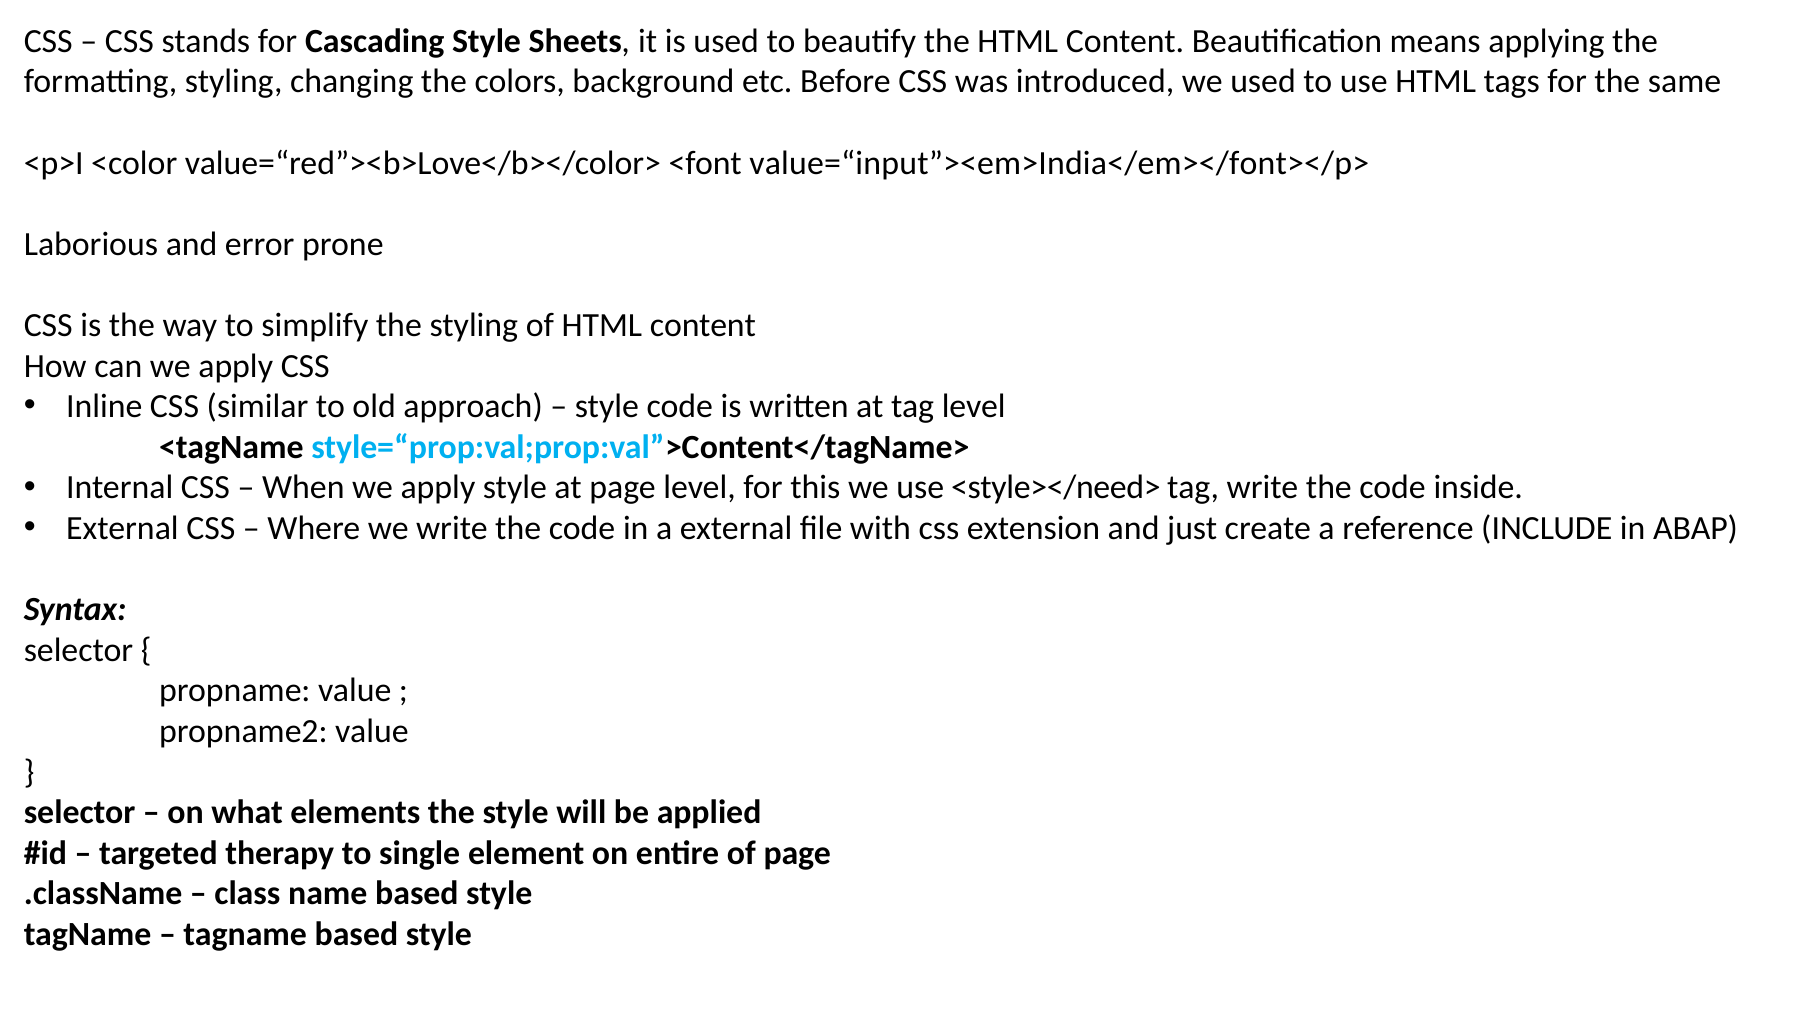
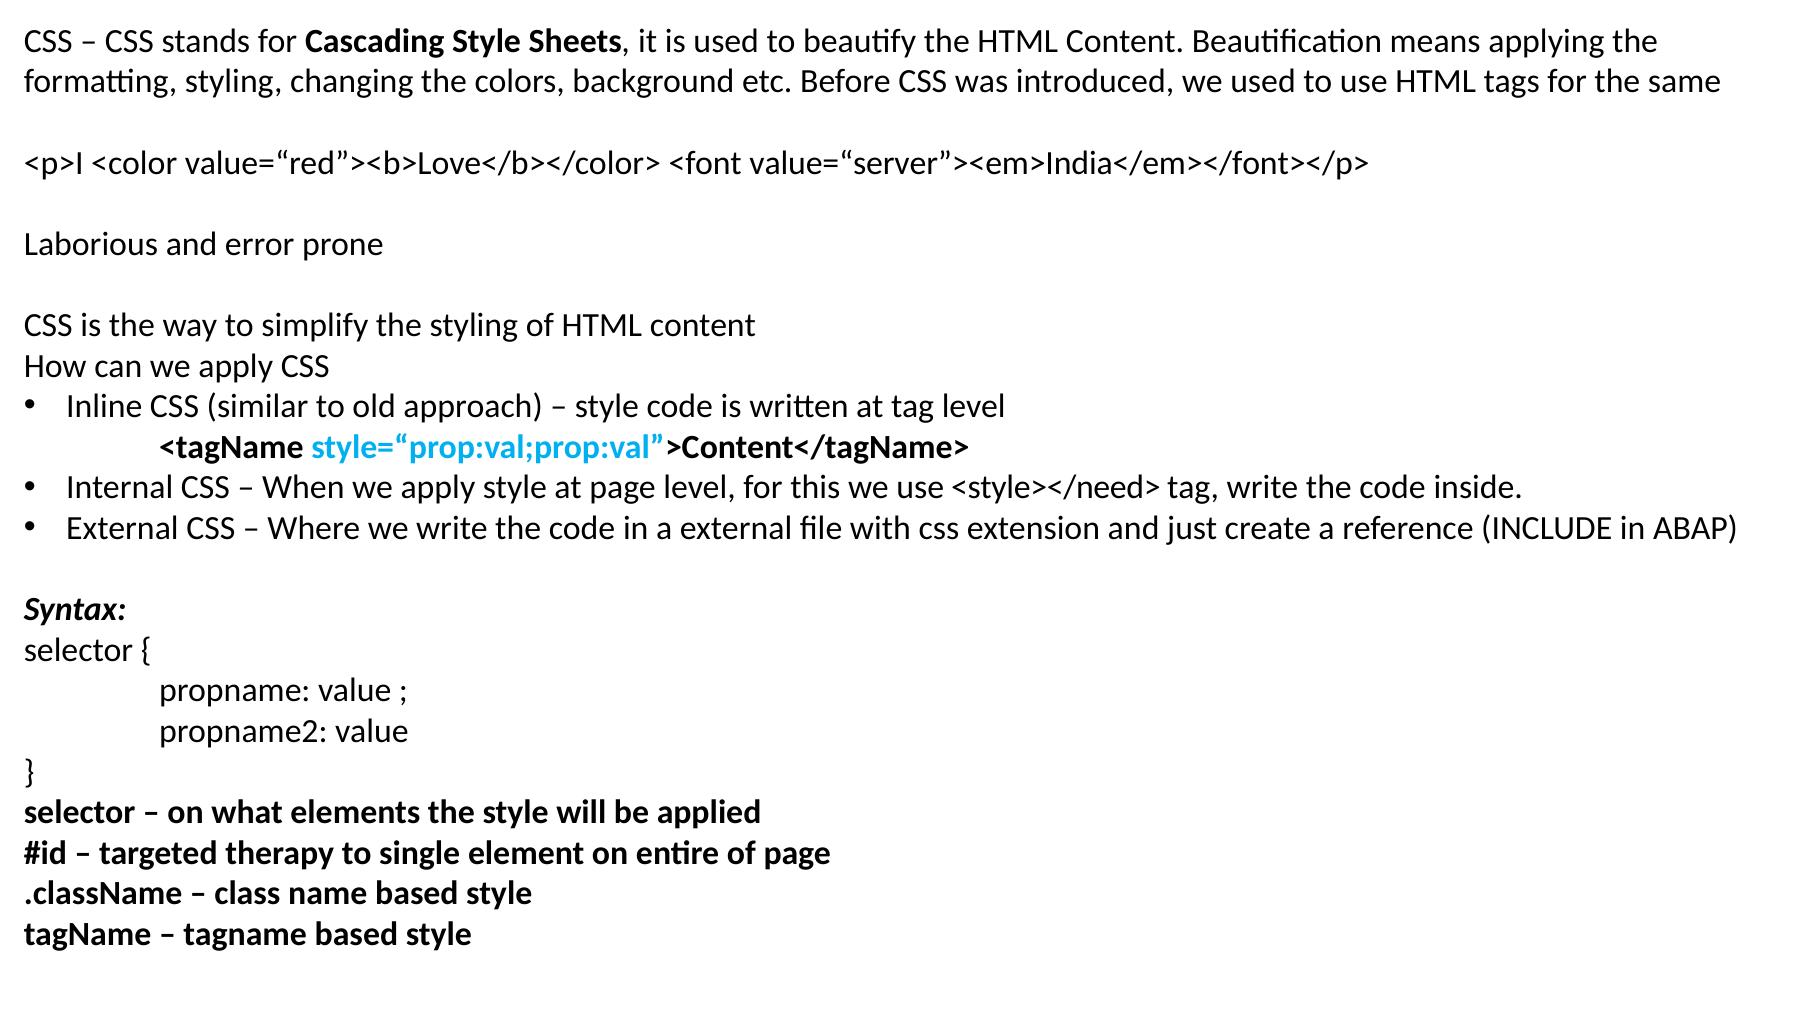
value=“input”><em>India</em></font></p>: value=“input”><em>India</em></font></p> -> value=“server”><em>India</em></font></p> (1059, 163)
